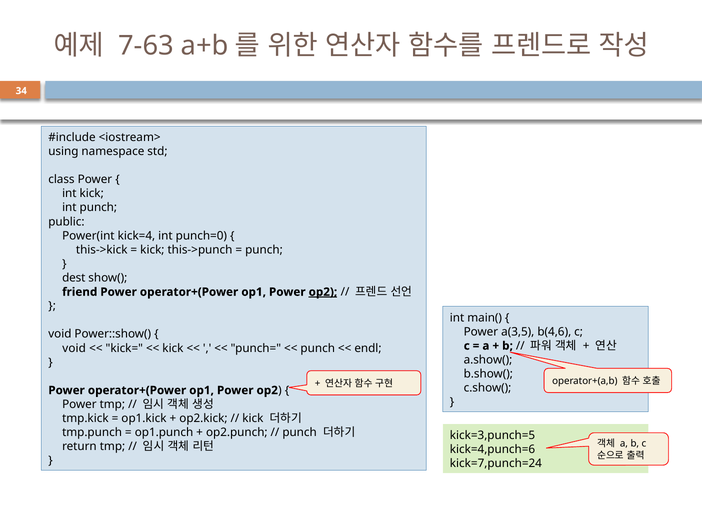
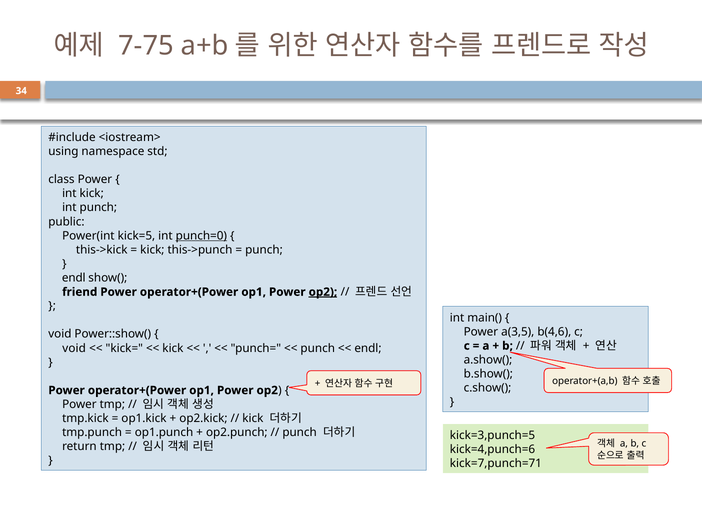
7-63: 7-63 -> 7-75 (146, 46)
kick=4: kick=4 -> kick=5 (136, 236)
punch=0 underline: none -> present (201, 236)
dest: dest -> endl (74, 278)
kick=7,punch=24: kick=7,punch=24 -> kick=7,punch=71 (496, 463)
